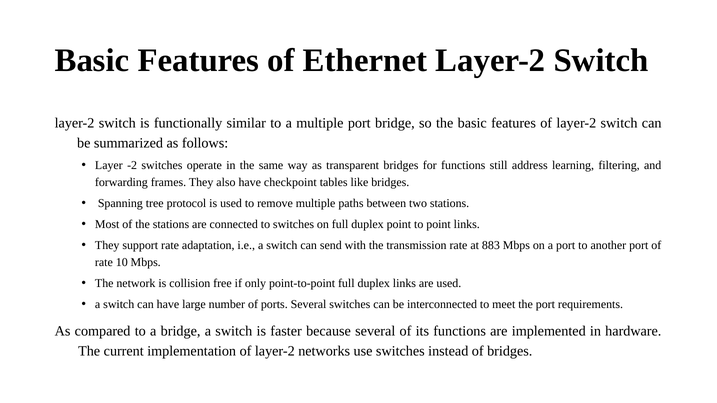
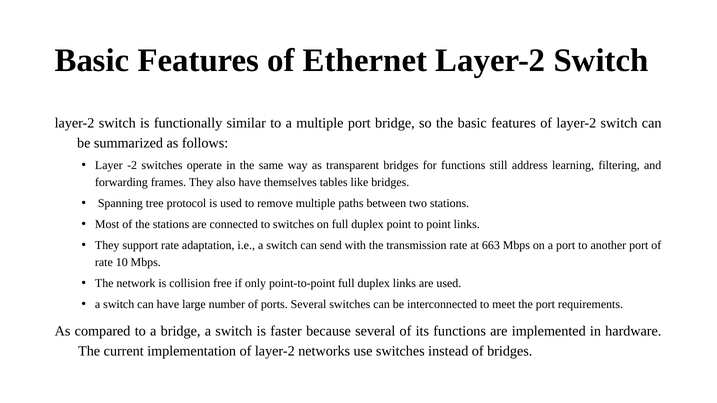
checkpoint: checkpoint -> themselves (290, 183)
883: 883 -> 663 (491, 245)
